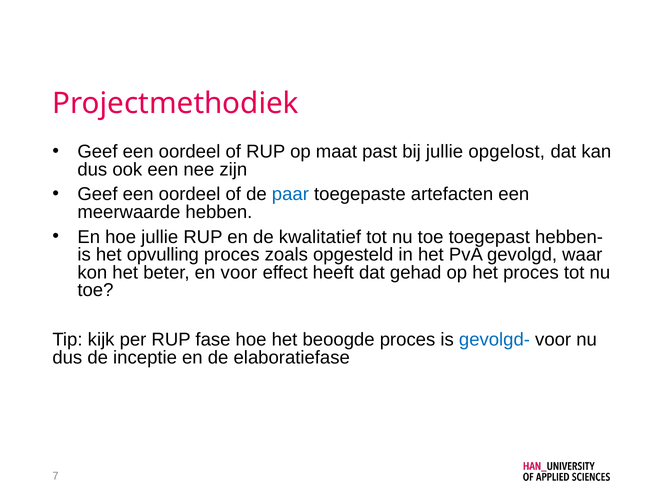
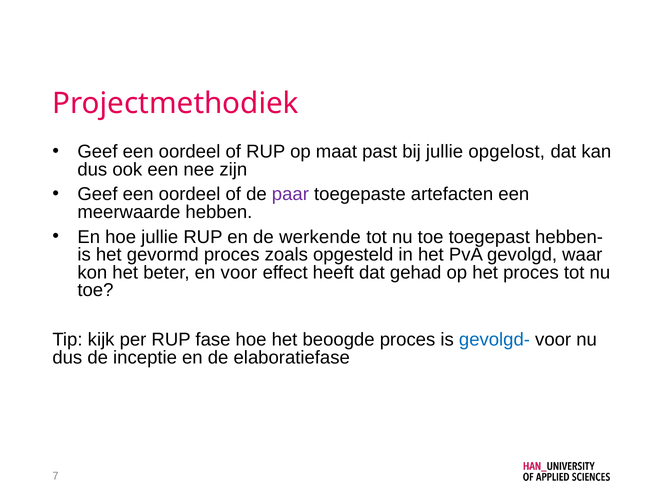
paar colour: blue -> purple (290, 194)
kwalitatief: kwalitatief -> werkende (320, 237)
opvulling: opvulling -> gevormd (163, 254)
